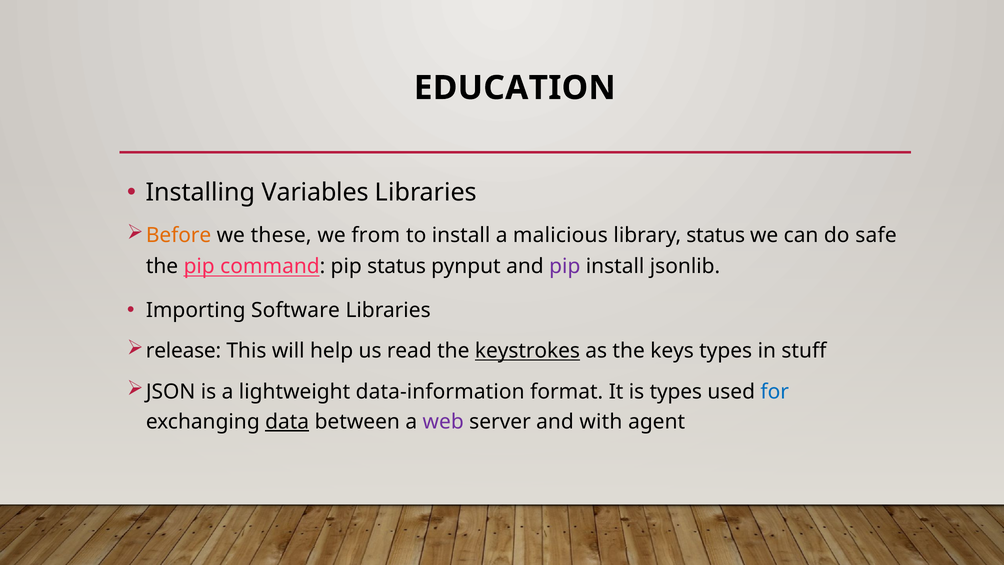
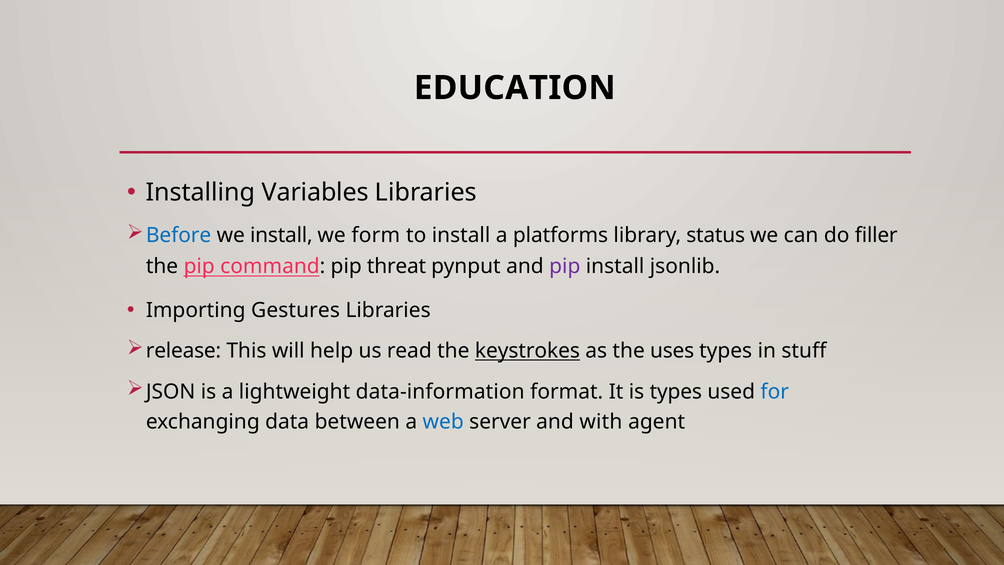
Before colour: orange -> blue (179, 235)
we these: these -> install (281, 235)
from: from -> form (376, 235)
malicious: malicious -> platforms (561, 235)
safe: safe -> filler (876, 235)
pip status: status -> threat (397, 266)
Software: Software -> Gestures (295, 310)
keys: keys -> uses (672, 351)
data underline: present -> none (287, 422)
web colour: purple -> blue (443, 422)
